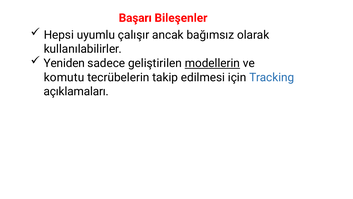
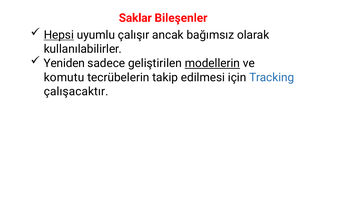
Başarı: Başarı -> Saklar (135, 18)
Hepsi underline: none -> present (59, 35)
açıklamaları: açıklamaları -> çalışacaktır (76, 91)
